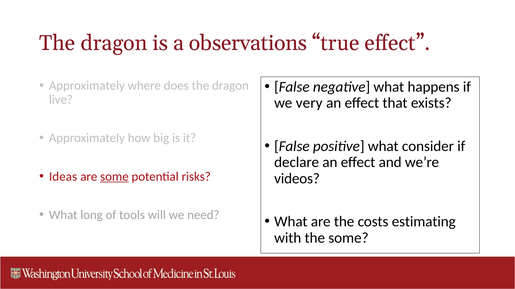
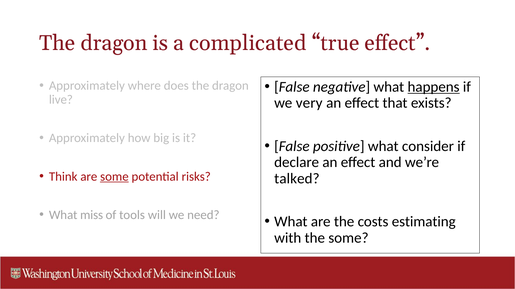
observations: observations -> complicated (248, 43)
happens underline: none -> present (434, 87)
Ideas: Ideas -> Think (63, 177)
videos: videos -> talked (297, 179)
long: long -> miss (92, 215)
